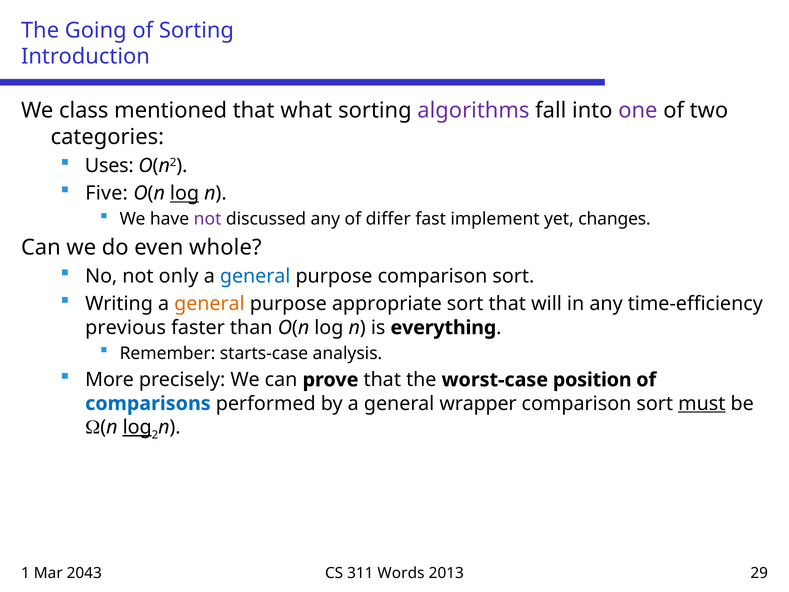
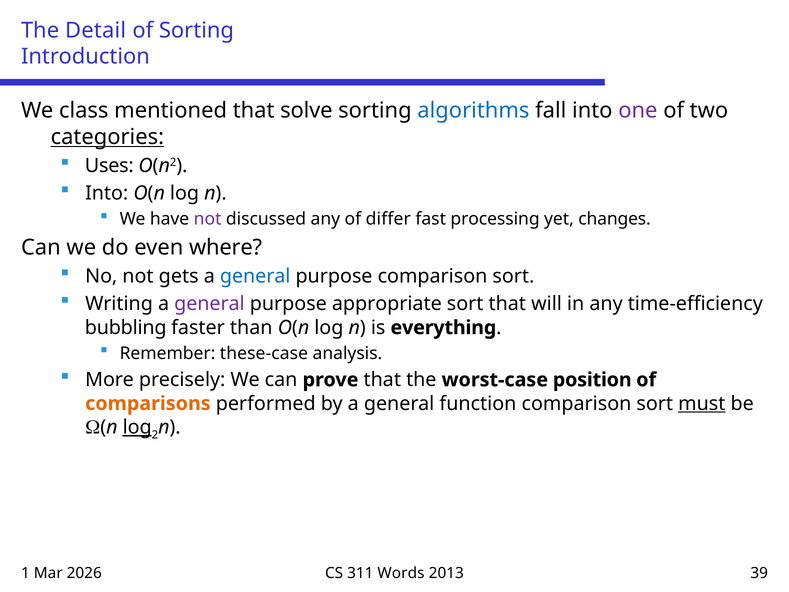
Going: Going -> Detail (96, 30)
what: what -> solve (306, 111)
algorithms colour: purple -> blue (473, 111)
categories underline: none -> present (107, 137)
Five: Five -> Into (107, 193)
log underline: present -> none (185, 193)
implement: implement -> processing (495, 219)
whole: whole -> where (226, 247)
only: only -> gets (179, 276)
general colour: orange -> purple (209, 304)
previous: previous -> bubbling (126, 328)
starts-case: starts-case -> these-case (264, 353)
comparisons colour: blue -> orange (148, 403)
wrapper: wrapper -> function (478, 403)
2043: 2043 -> 2026 (84, 573)
29: 29 -> 39 (759, 573)
